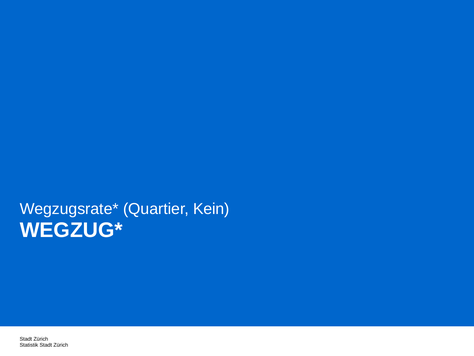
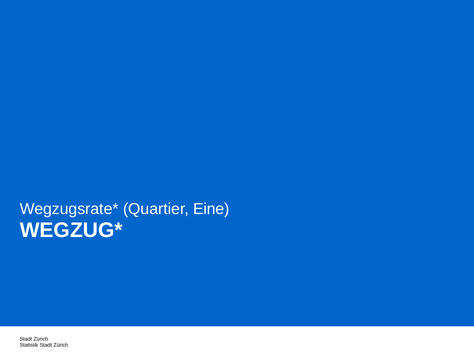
Kein: Kein -> Eine (211, 209)
